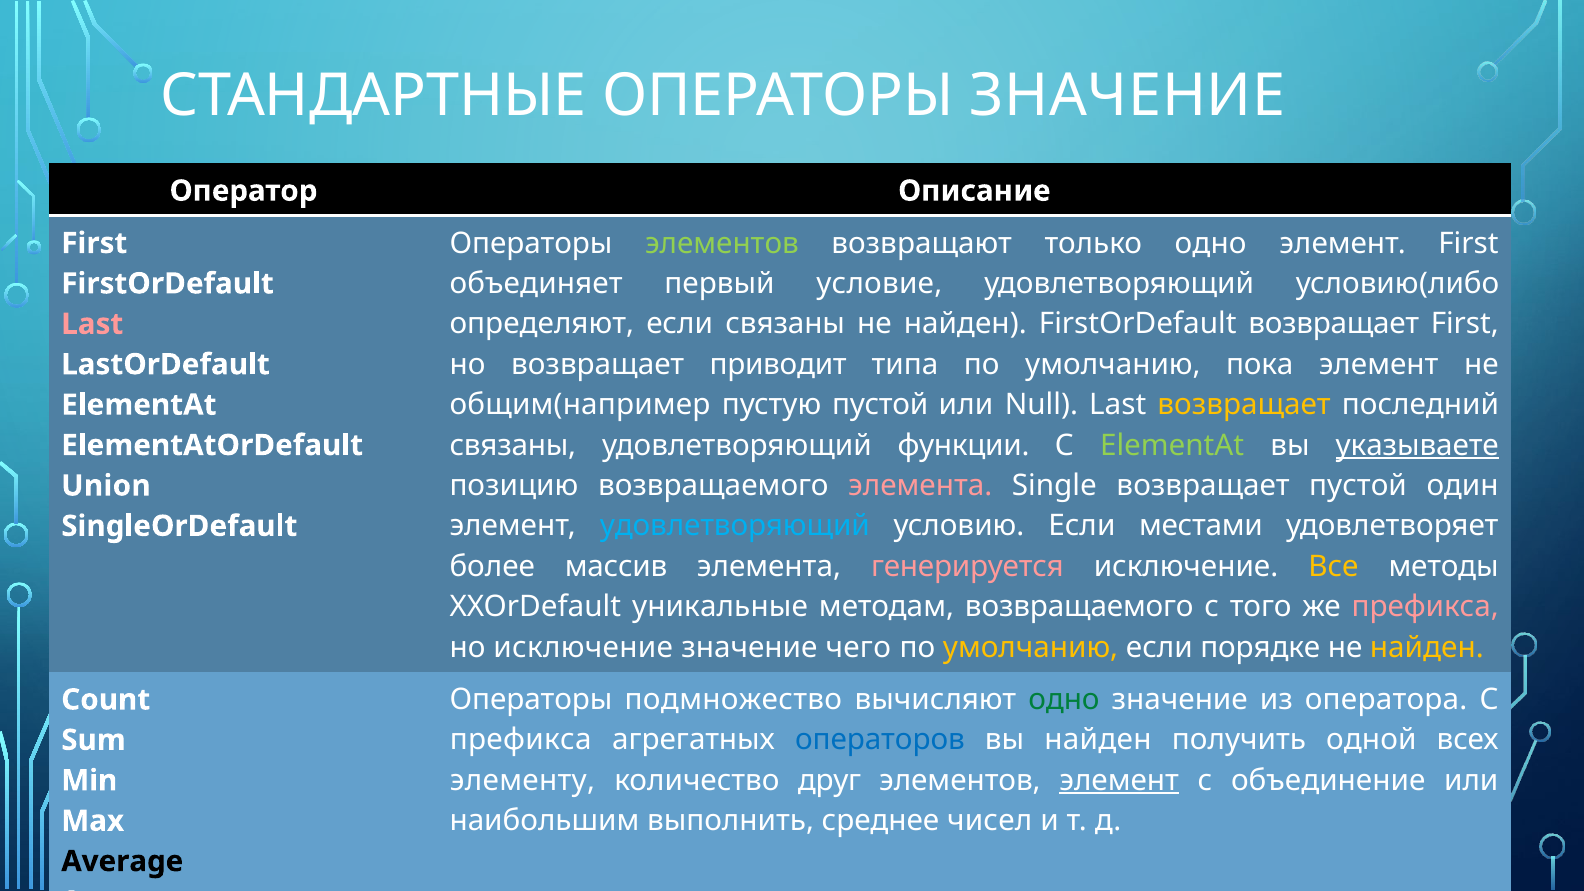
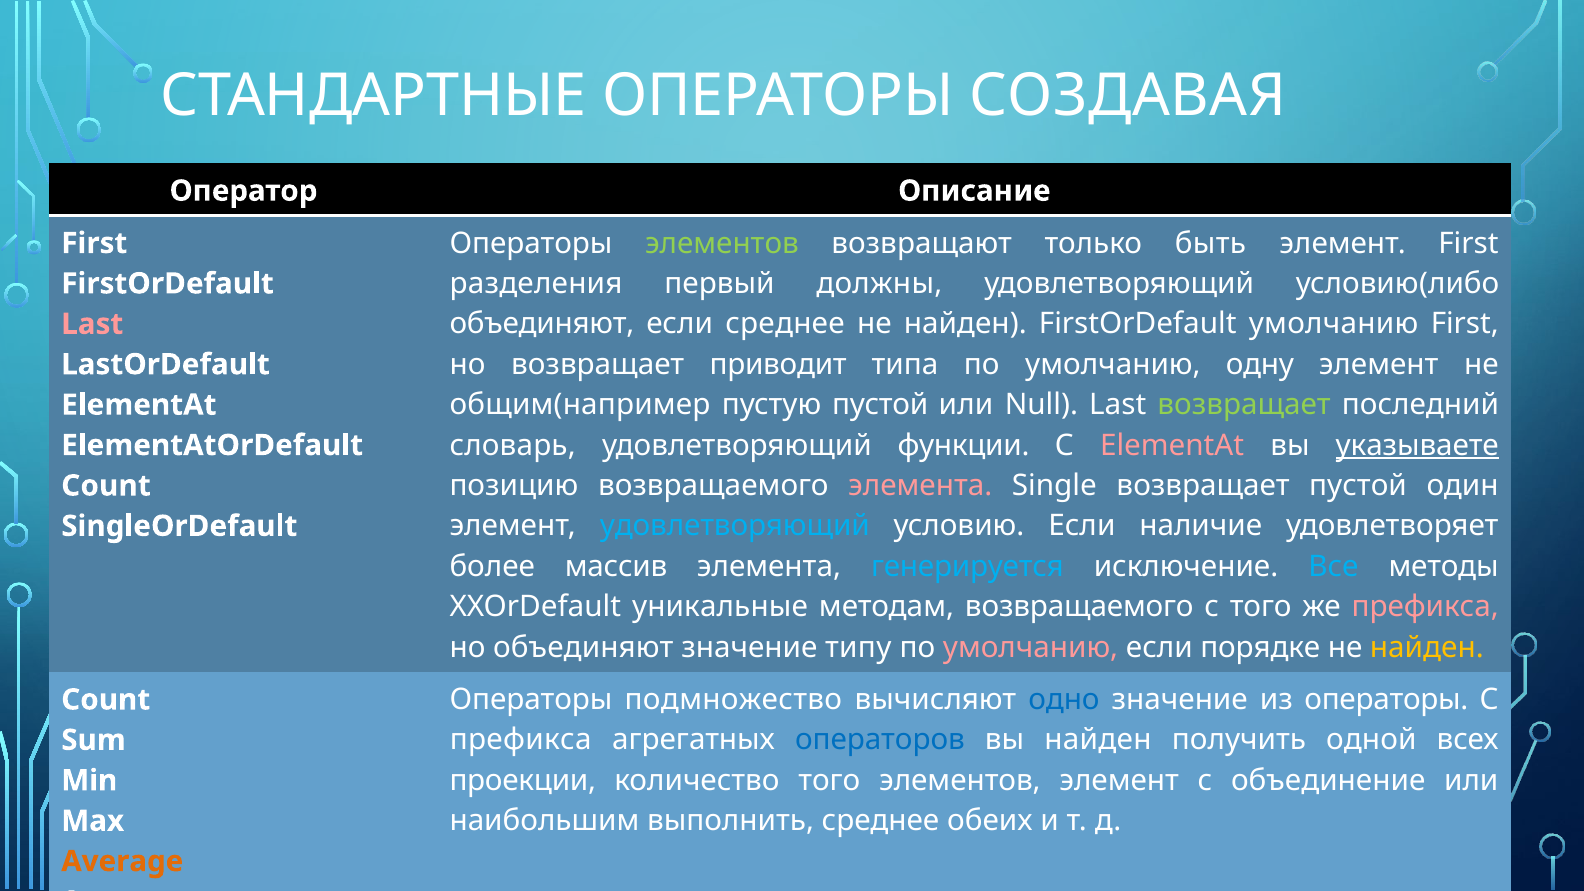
ОПЕРАТОРЫ ЗНАЧЕНИЕ: ЗНАЧЕНИЕ -> СОЗДАВАЯ (1128, 96)
только одно: одно -> быть (1211, 243)
объединяет: объединяет -> разделения (536, 284)
условие: условие -> должны (879, 284)
определяют: определяют -> объединяют (542, 324)
если связаны: связаны -> среднее (785, 324)
FirstOrDefault возвращает: возвращает -> умолчанию (1334, 324)
пока: пока -> одну (1260, 365)
возвращает colour: yellow -> light green (1244, 405)
связаны: связаны -> словарь (513, 445)
ElementAt colour: light green -> pink (1172, 445)
Union: Union -> Count (106, 486)
местами: местами -> наличие (1201, 526)
генерируется colour: pink -> light blue (967, 567)
Все colour: yellow -> light blue (1333, 567)
но исключение: исключение -> объединяют (583, 647)
чего: чего -> типу (858, 647)
умолчанию colour: yellow -> pink (1031, 647)
одно colour: green -> blue (1064, 700)
из оператора: оператора -> операторы (1386, 700)
элементу: элементу -> проекции (523, 781)
количество друг: друг -> того (829, 781)
элемент underline: present -> none (1119, 781)
чисел: чисел -> обеих (990, 821)
Average colour: black -> orange (122, 861)
